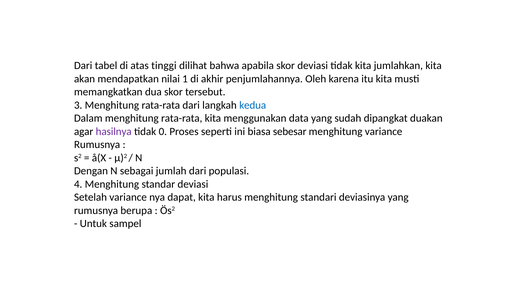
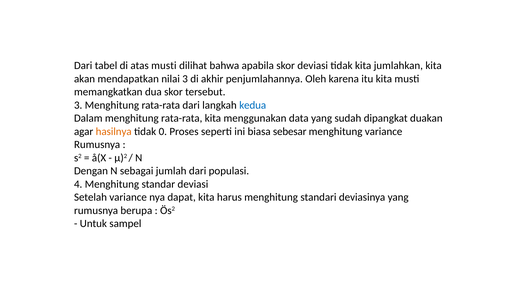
atas tinggi: tinggi -> musti (164, 65)
nilai 1: 1 -> 3 (185, 79)
hasilnya colour: purple -> orange (114, 131)
